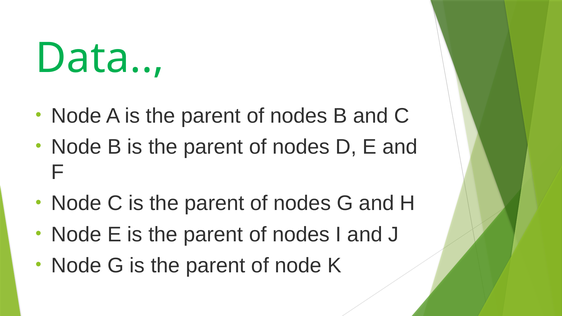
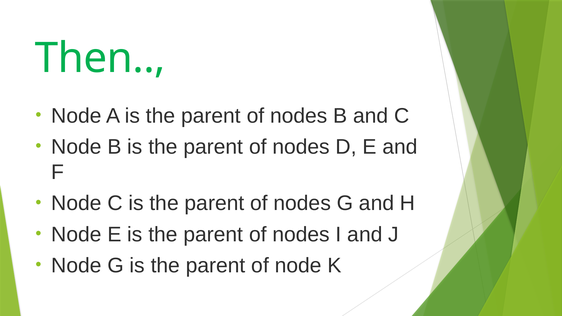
Data: Data -> Then (100, 58)
